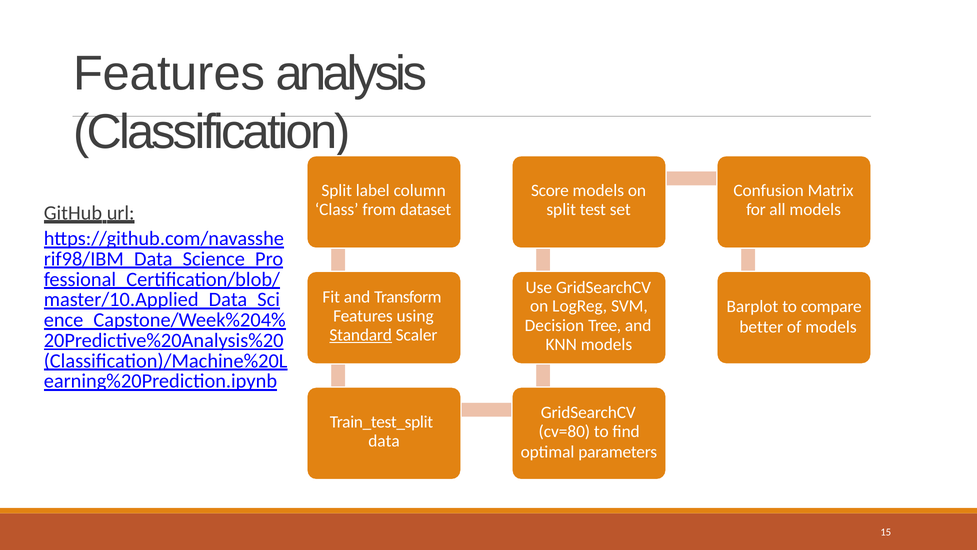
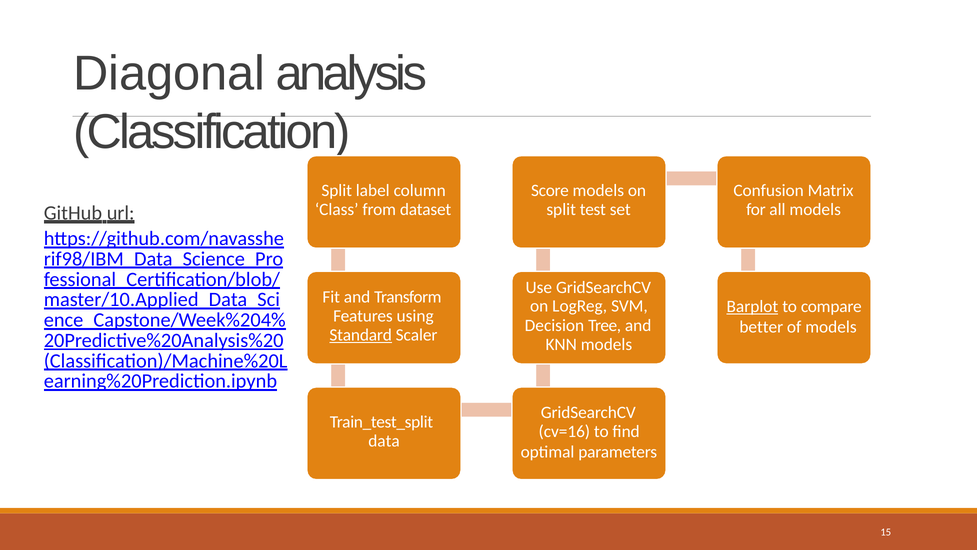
Features: Features -> Diagonal (169, 74)
Barplot underline: none -> present (752, 306)
cv=80: cv=80 -> cv=16 (564, 431)
